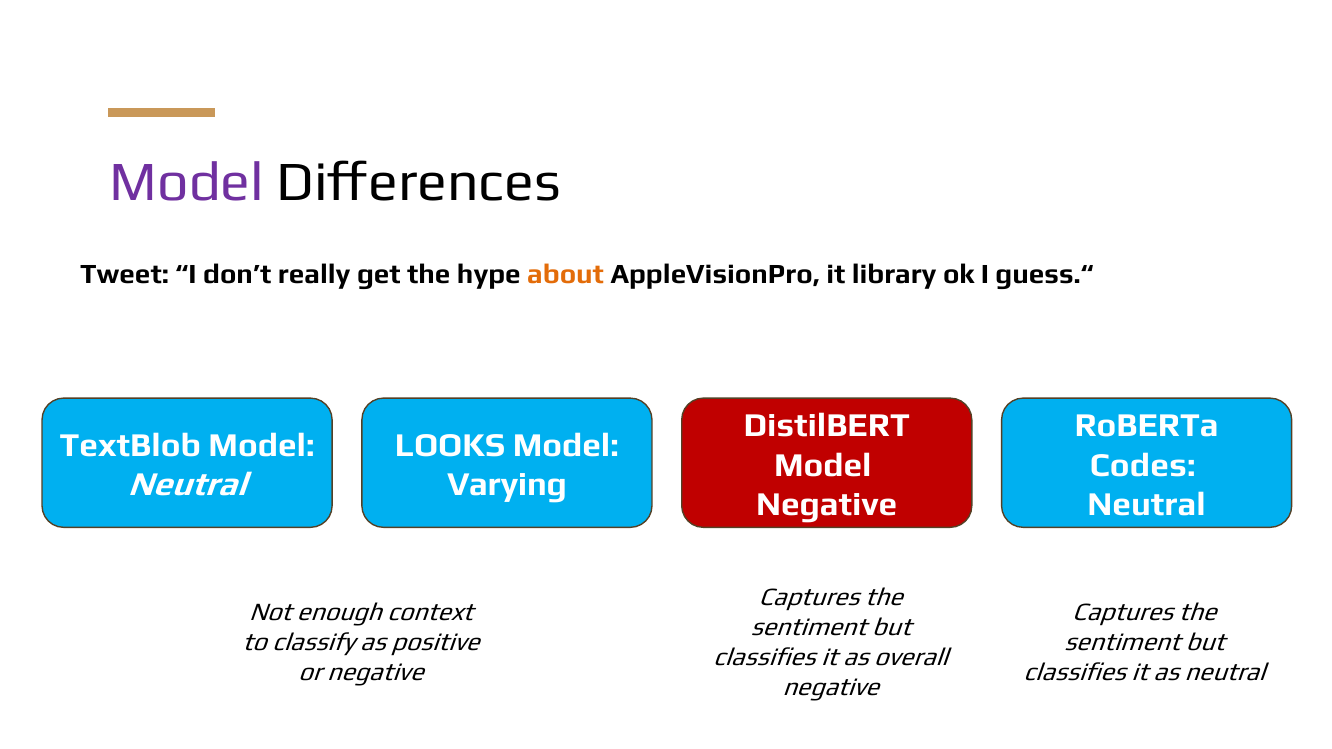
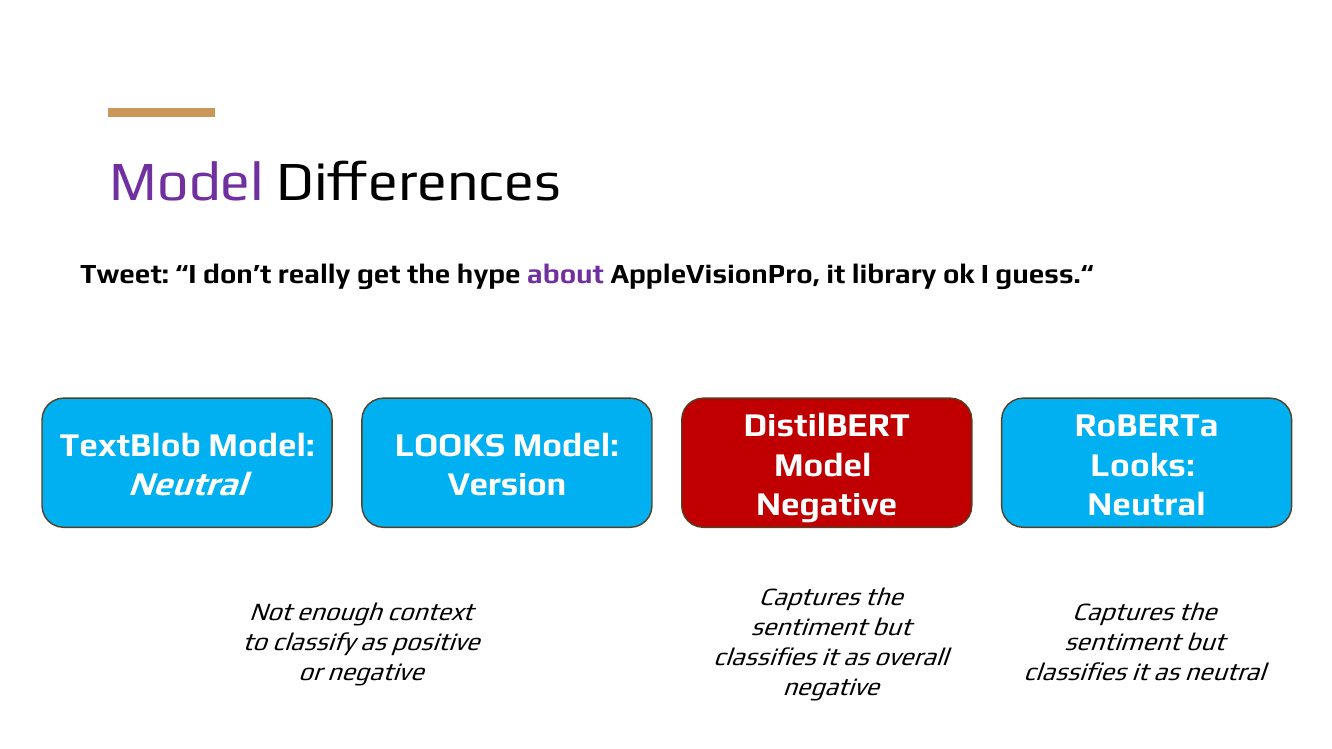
about colour: orange -> purple (566, 275)
Codes: Codes -> Looks (1143, 465)
Varying: Varying -> Version (507, 485)
